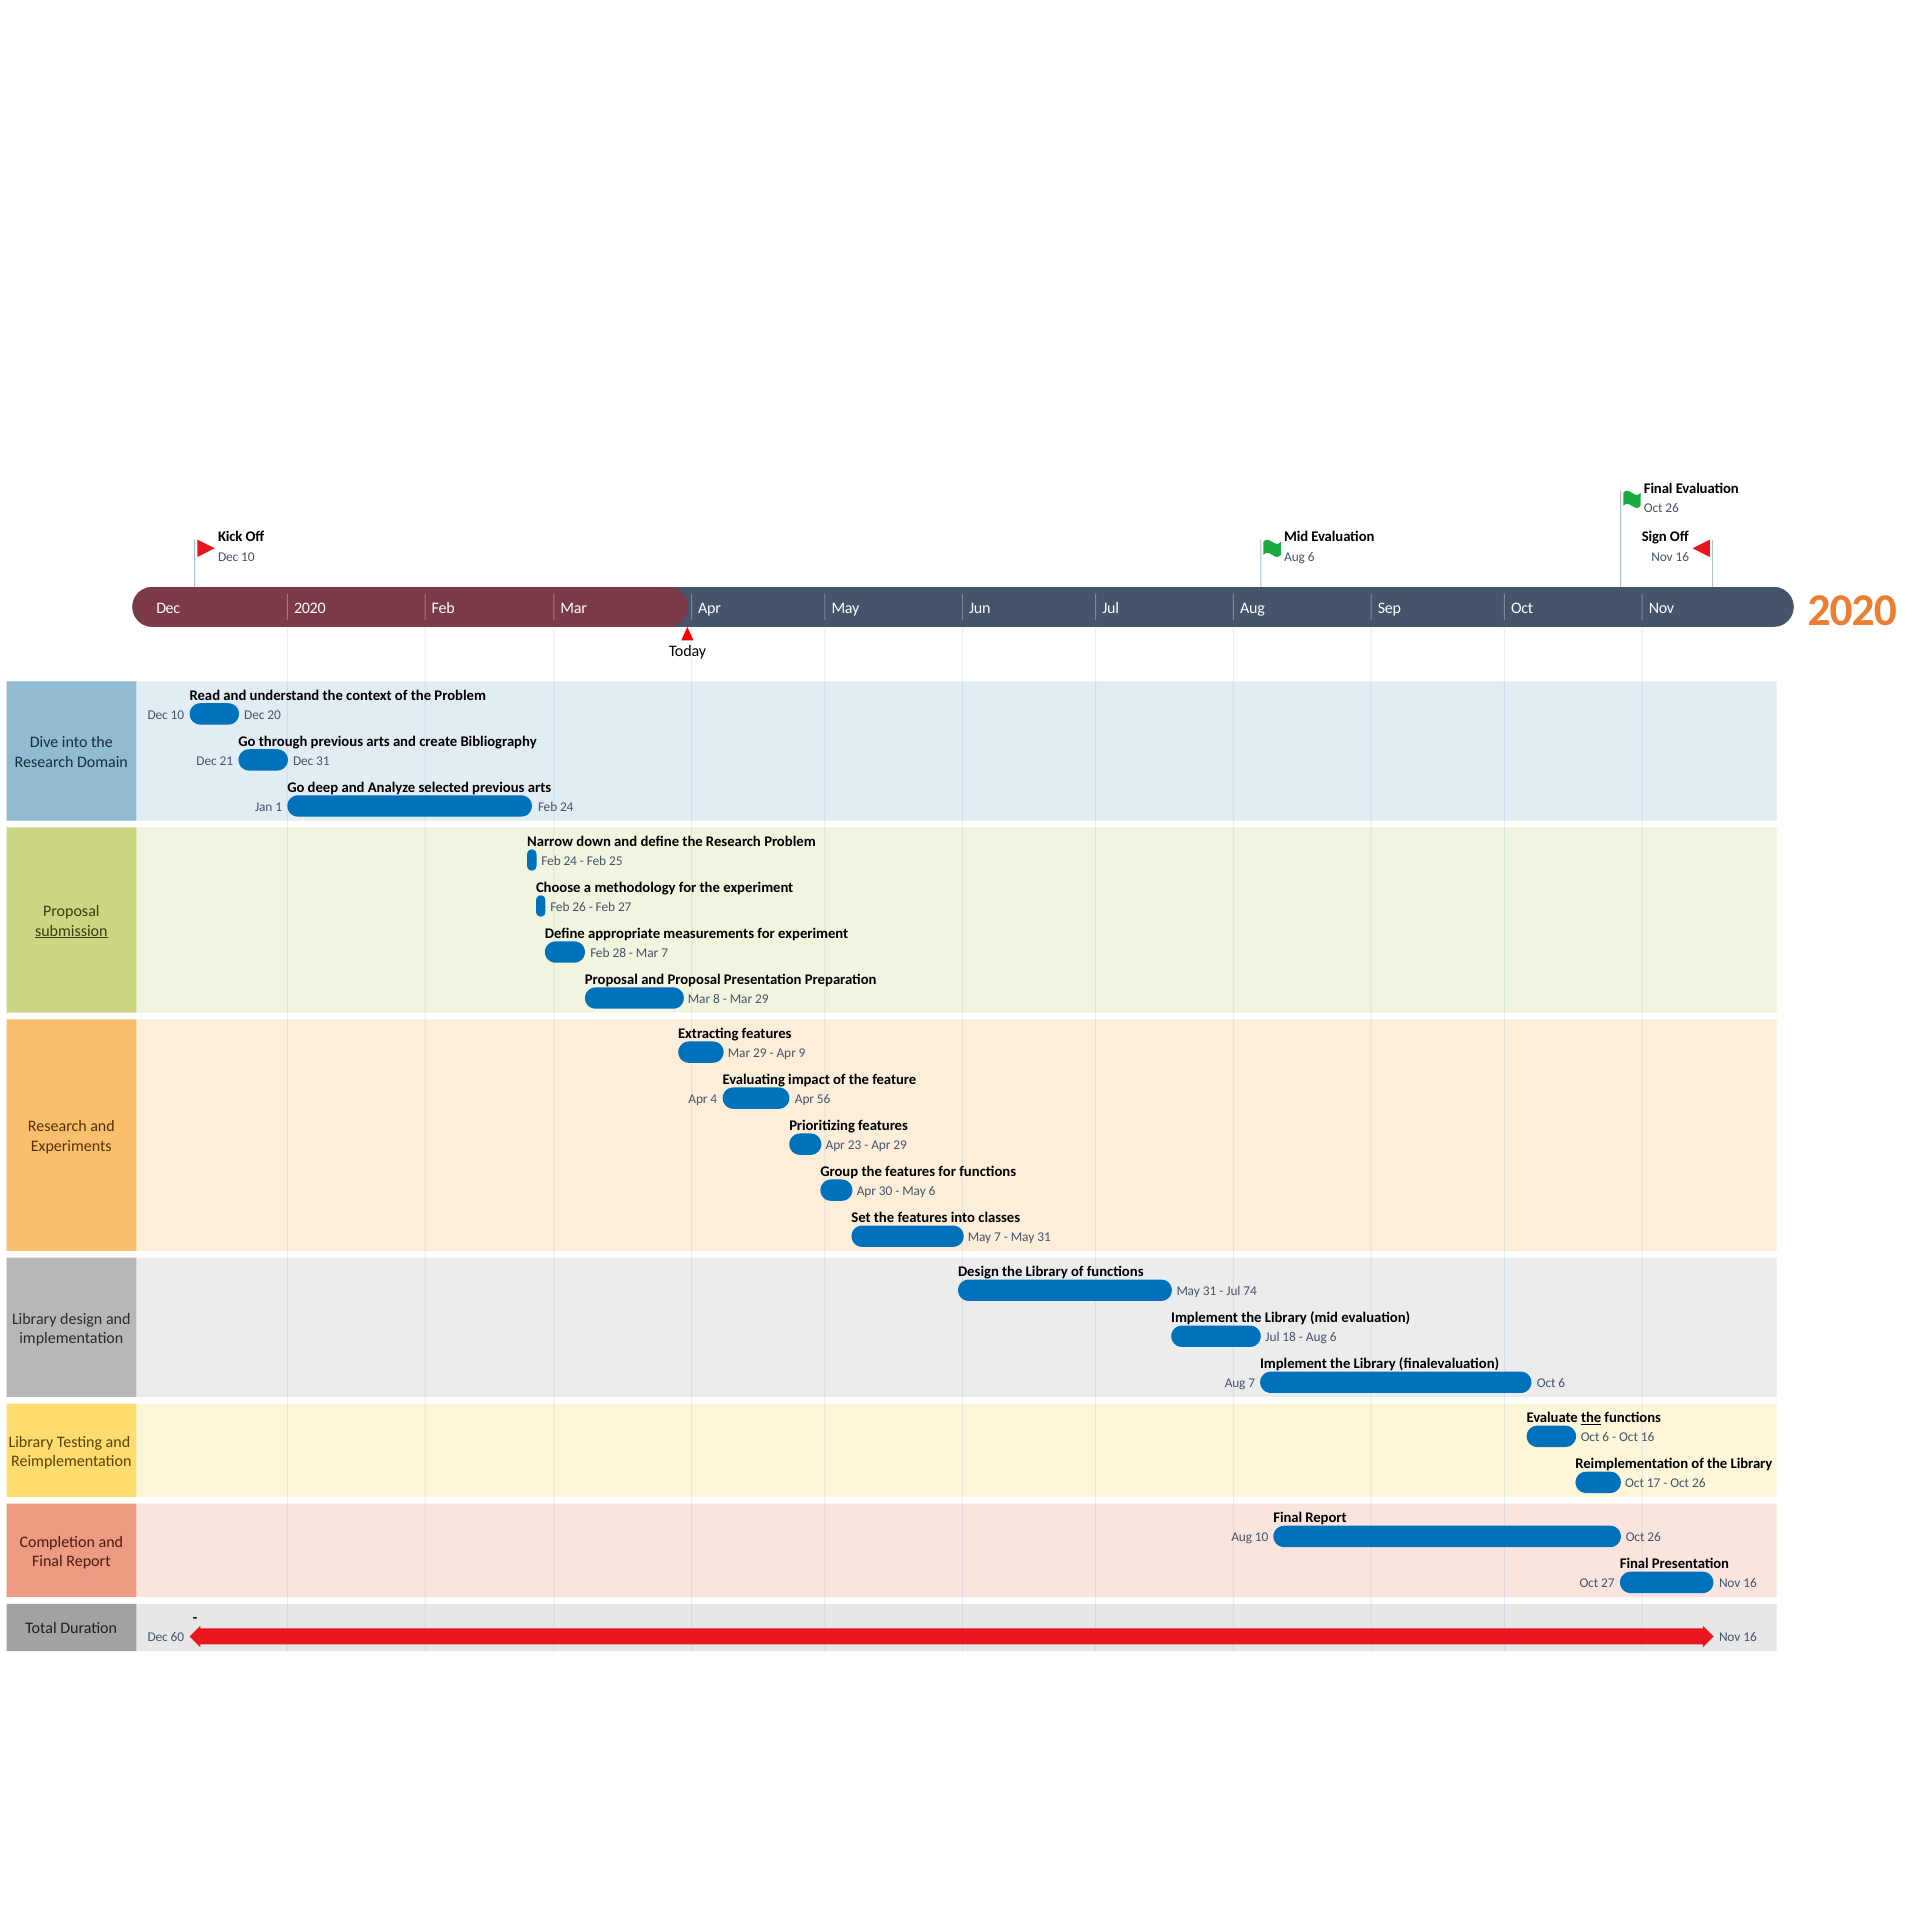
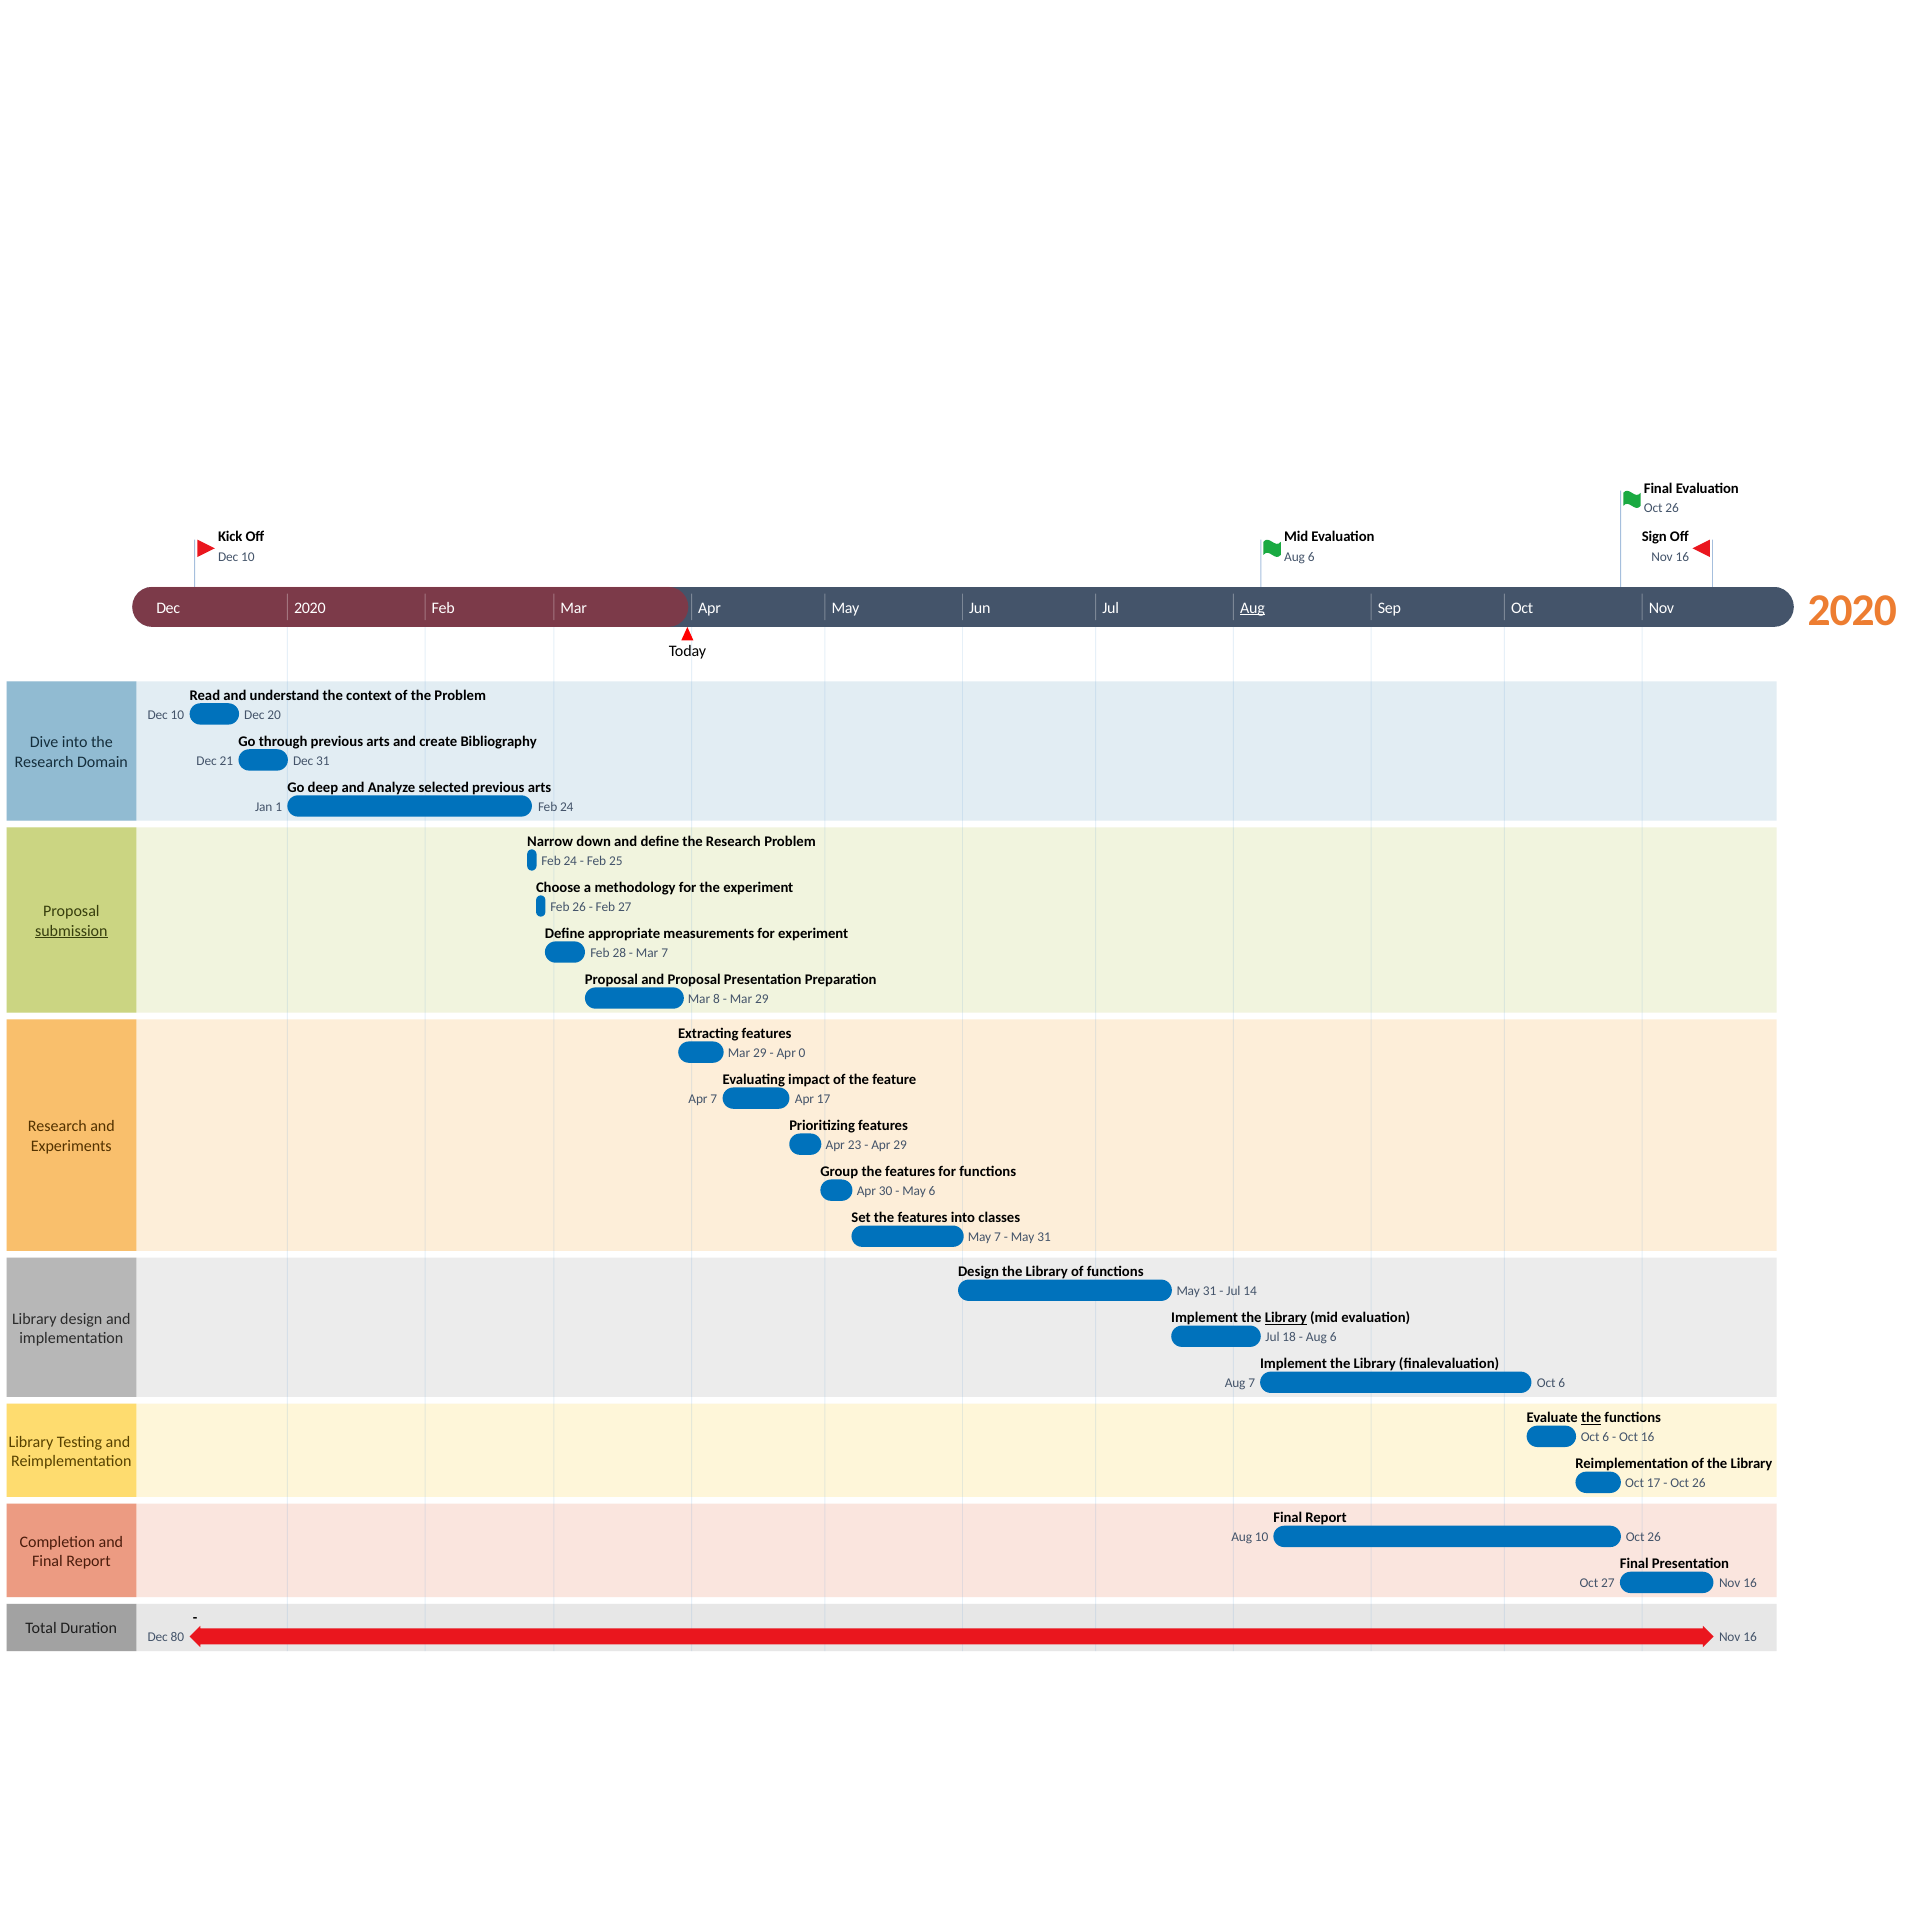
Aug underline: none -> present (1253, 608)
9: 9 -> 0 (802, 1053)
Apr 4: 4 -> 7 (714, 1099)
Apr 56: 56 -> 17 (824, 1099)
74: 74 -> 14 (1250, 1291)
Library underline: none -> present (1286, 1318)
60: 60 -> 80 (177, 1637)
